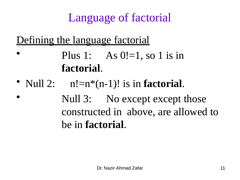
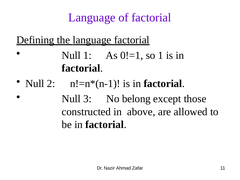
Plus: Plus -> Null (71, 55)
No except: except -> belong (136, 99)
